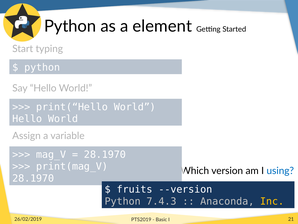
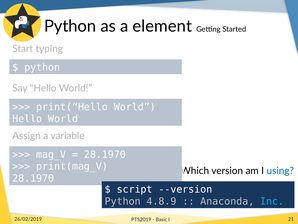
fruits: fruits -> script (135, 189)
7.4.3: 7.4.3 -> 4.8.9 (162, 201)
Inc colour: yellow -> light blue (272, 201)
